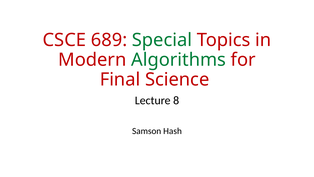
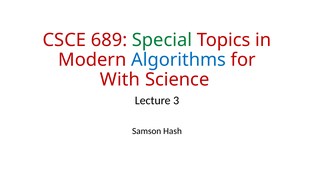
Algorithms colour: green -> blue (179, 60)
Final: Final -> With (120, 79)
8: 8 -> 3 (176, 100)
